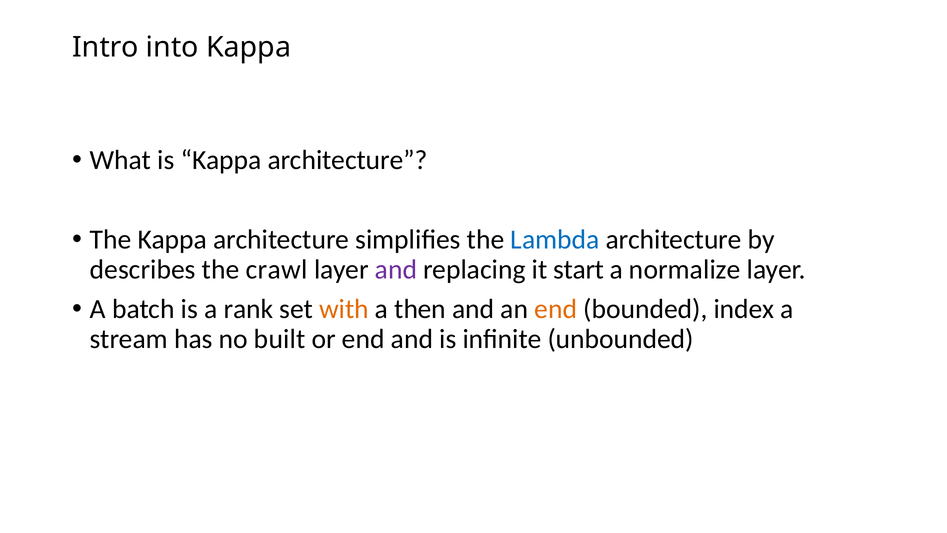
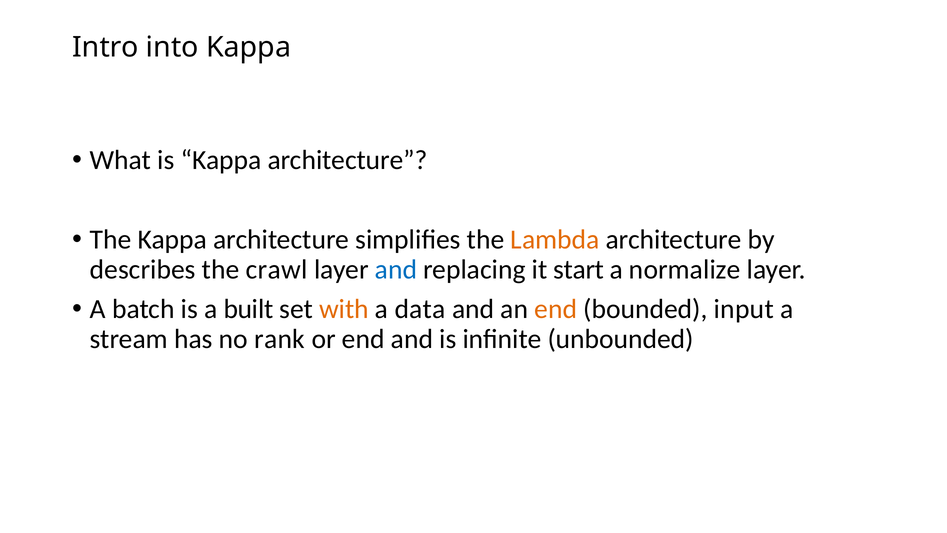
Lambda colour: blue -> orange (555, 240)
and colour: purple -> blue (396, 269)
rank: rank -> built (248, 309)
then: then -> data (420, 309)
index: index -> input (744, 309)
built: built -> rank (280, 339)
